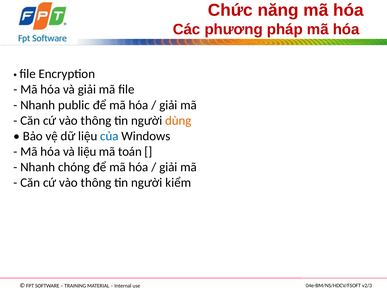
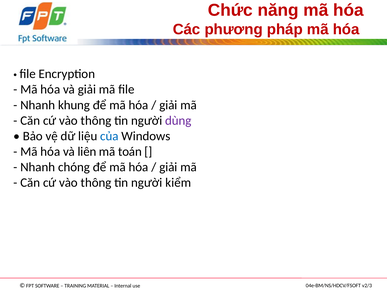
public: public -> khung (74, 105)
dùng colour: orange -> purple (178, 120)
và liệu: liệu -> liên (87, 151)
